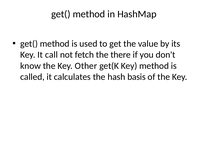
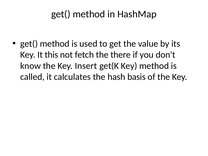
call: call -> this (52, 55)
Other: Other -> Insert (86, 66)
